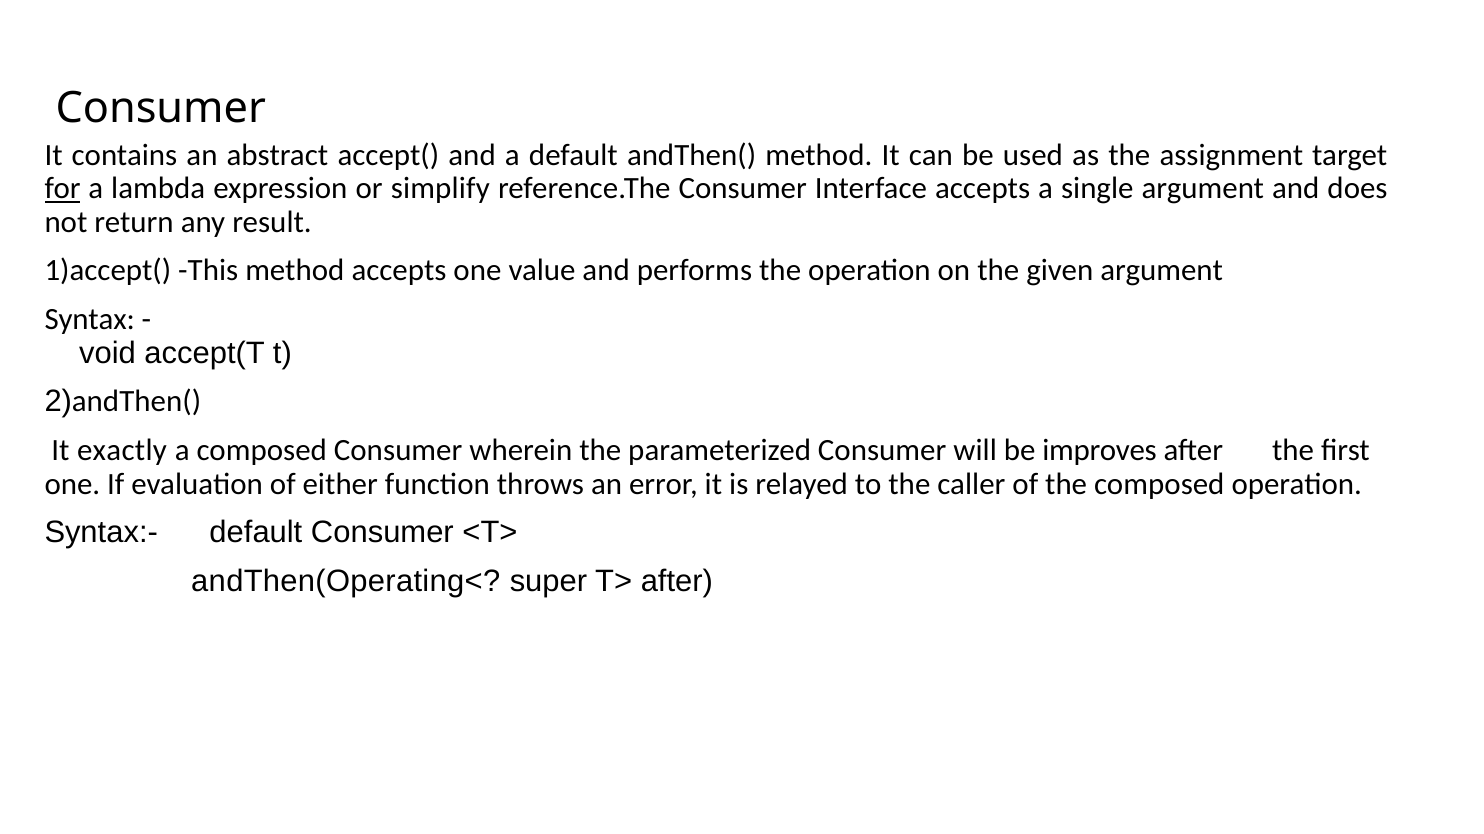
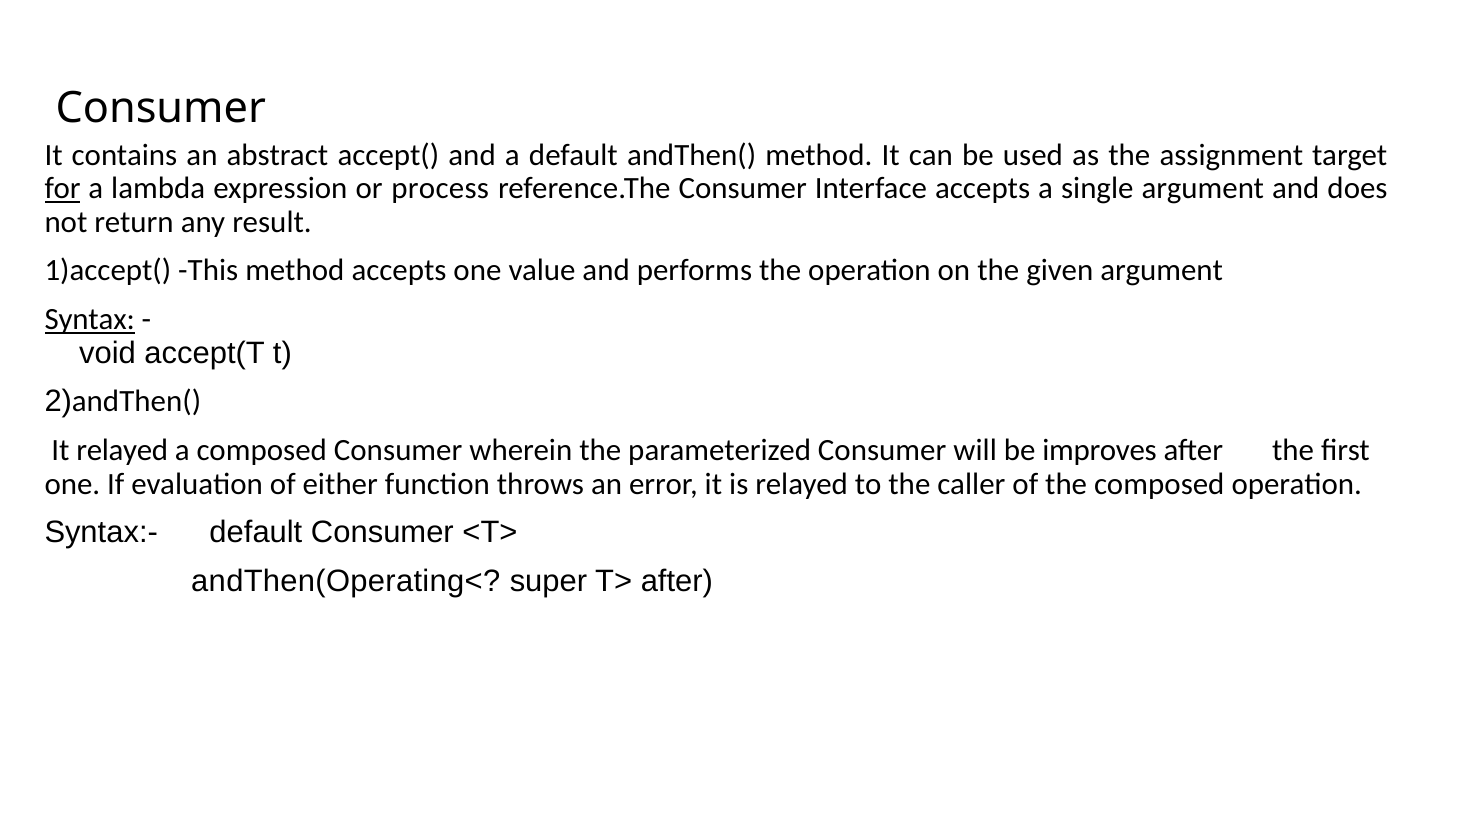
simplify: simplify -> process (440, 189)
Syntax underline: none -> present (90, 320)
It exactly: exactly -> relayed (122, 451)
